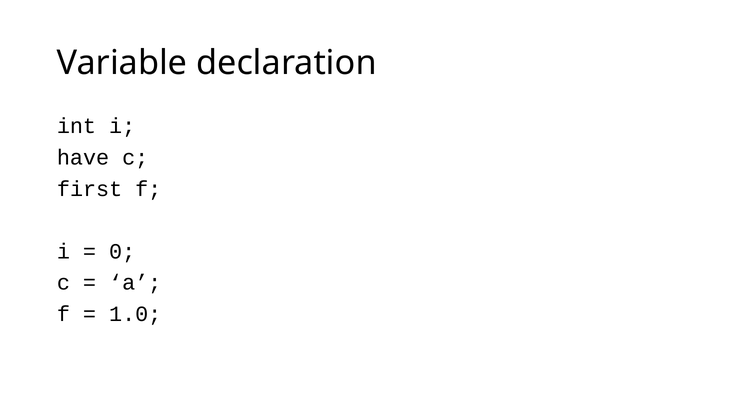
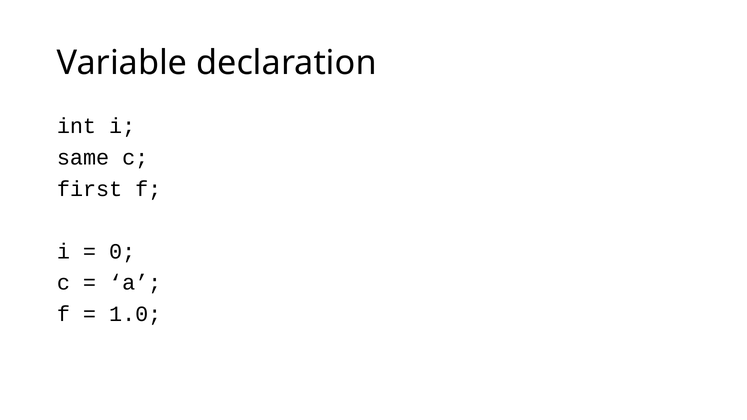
have: have -> same (83, 158)
